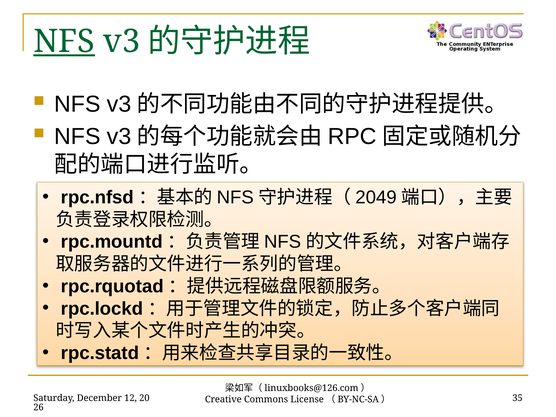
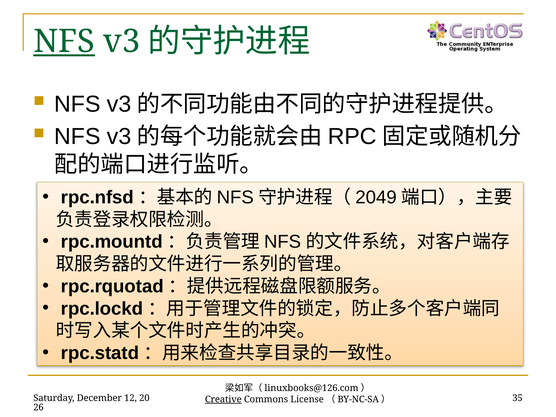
Creative underline: none -> present (223, 399)
